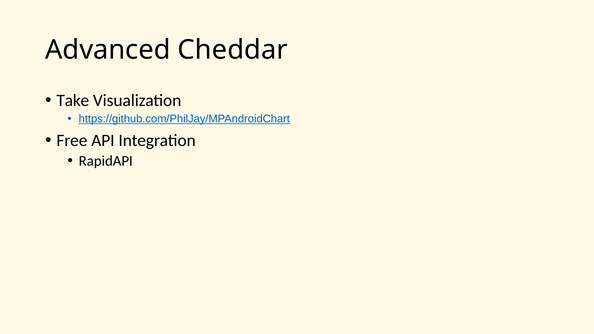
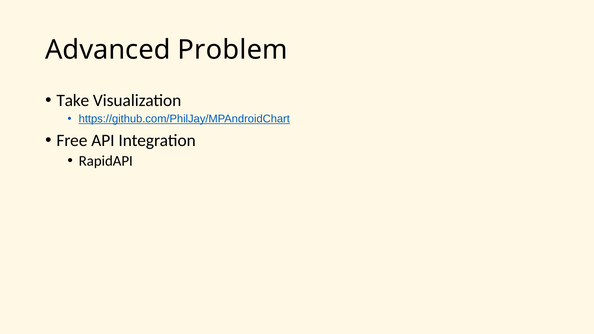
Cheddar: Cheddar -> Problem (233, 50)
